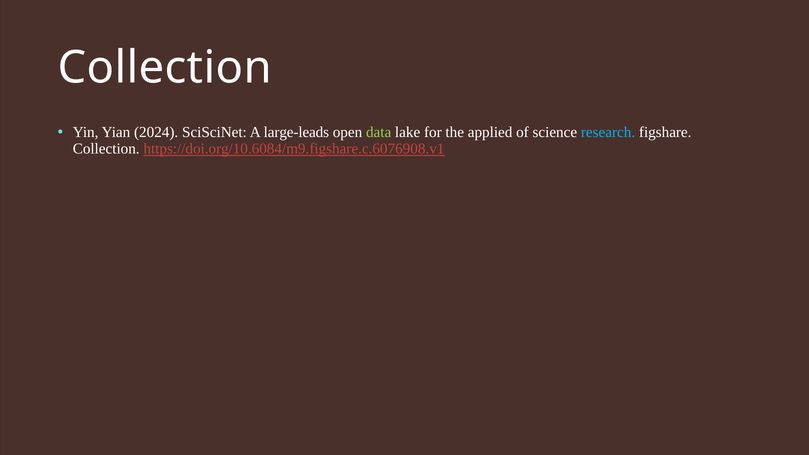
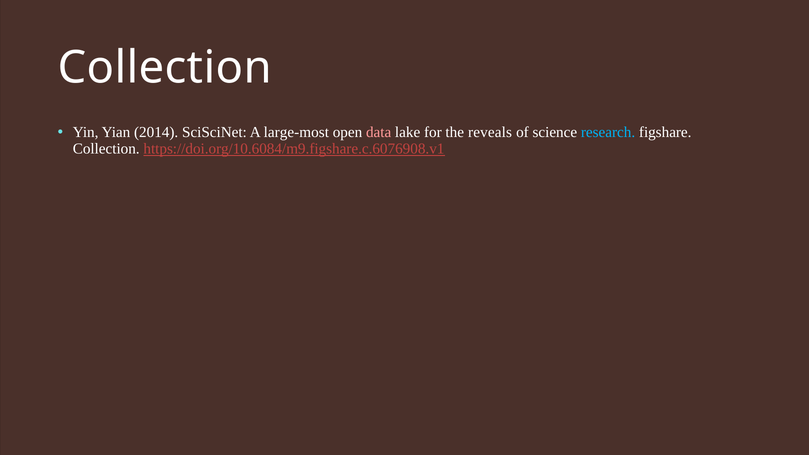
2024: 2024 -> 2014 (156, 132)
large-leads: large-leads -> large-most (296, 132)
data colour: light green -> pink (379, 132)
applied: applied -> reveals (490, 132)
